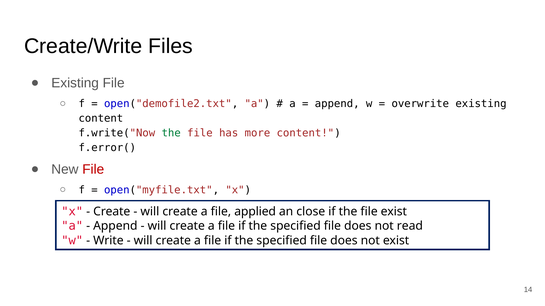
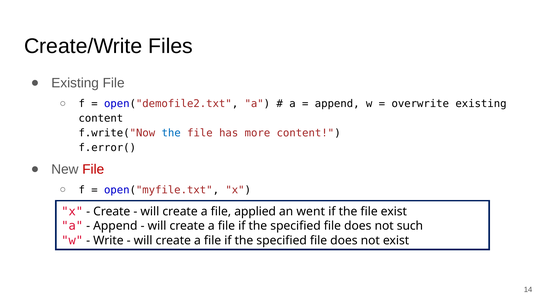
the colour: green -> blue (171, 133)
close: close -> went (311, 212)
read: read -> such (410, 226)
